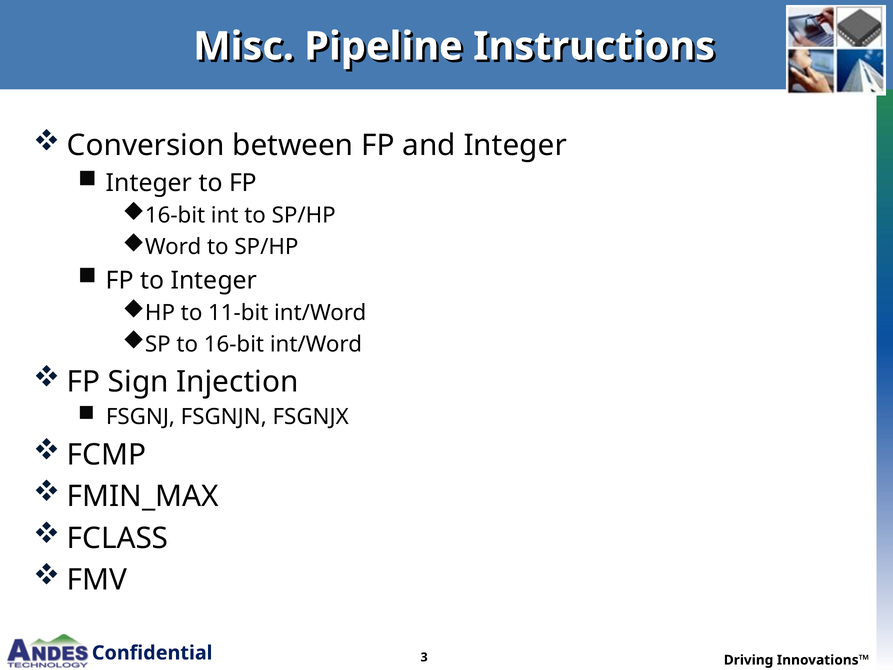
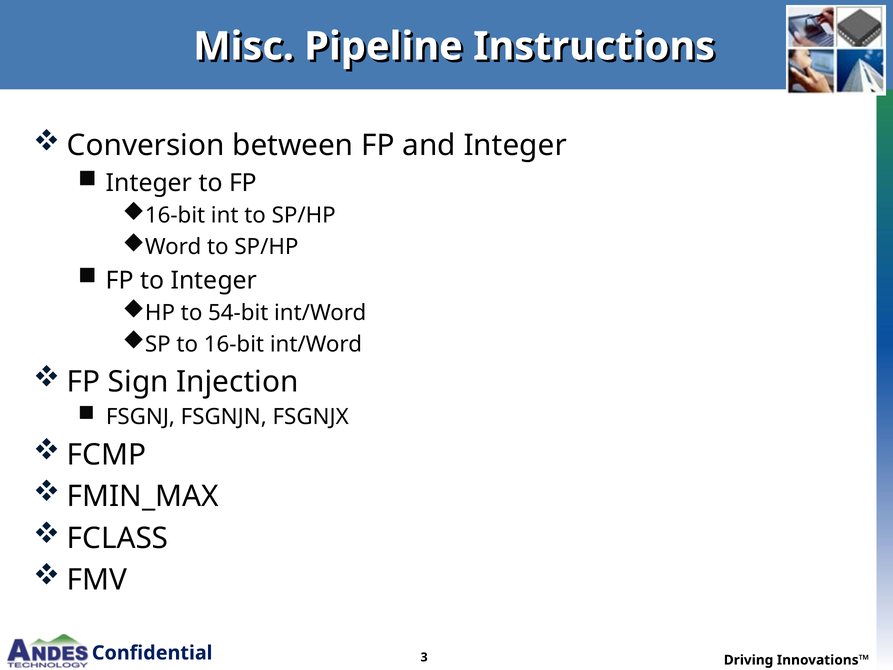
11-bit: 11-bit -> 54-bit (238, 313)
